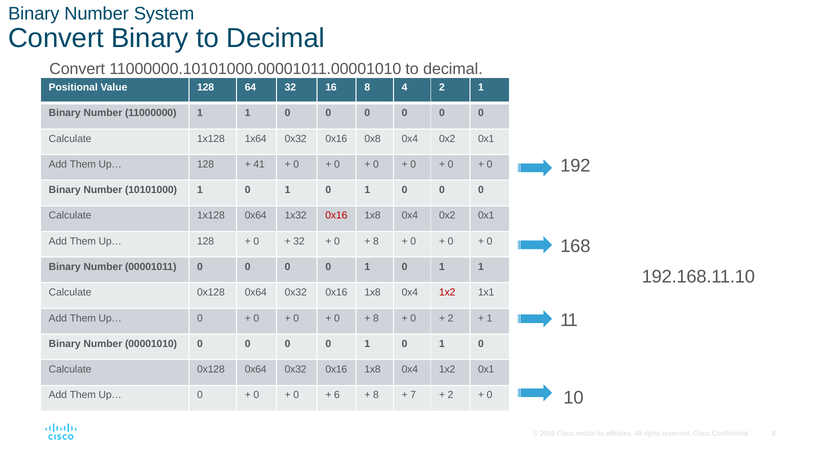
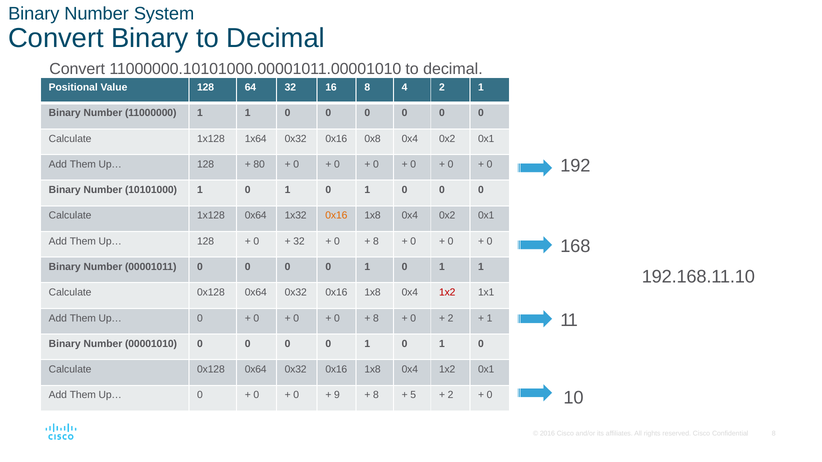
41: 41 -> 80 (259, 164)
0x16 colour: red -> orange (336, 216)
6: 6 -> 9 (337, 395)
7: 7 -> 5 (413, 395)
